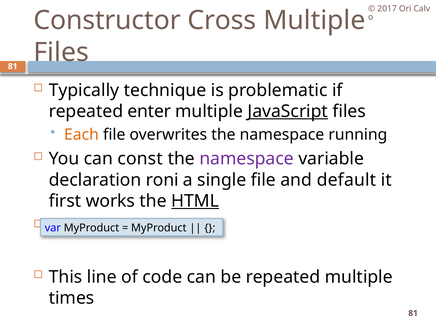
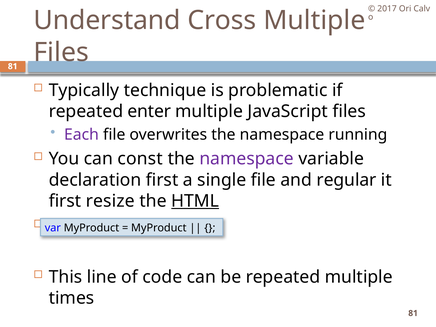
Constructor: Constructor -> Understand (107, 20)
JavaScript underline: present -> none (288, 111)
Each colour: orange -> purple (81, 134)
declaration roni: roni -> first (162, 180)
default: default -> regular (347, 180)
works: works -> resize (110, 201)
